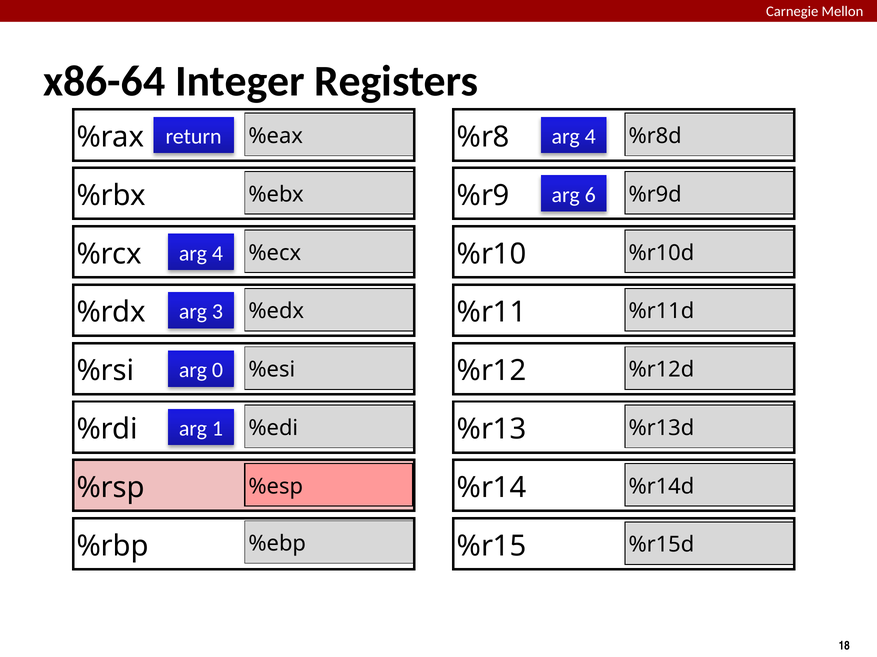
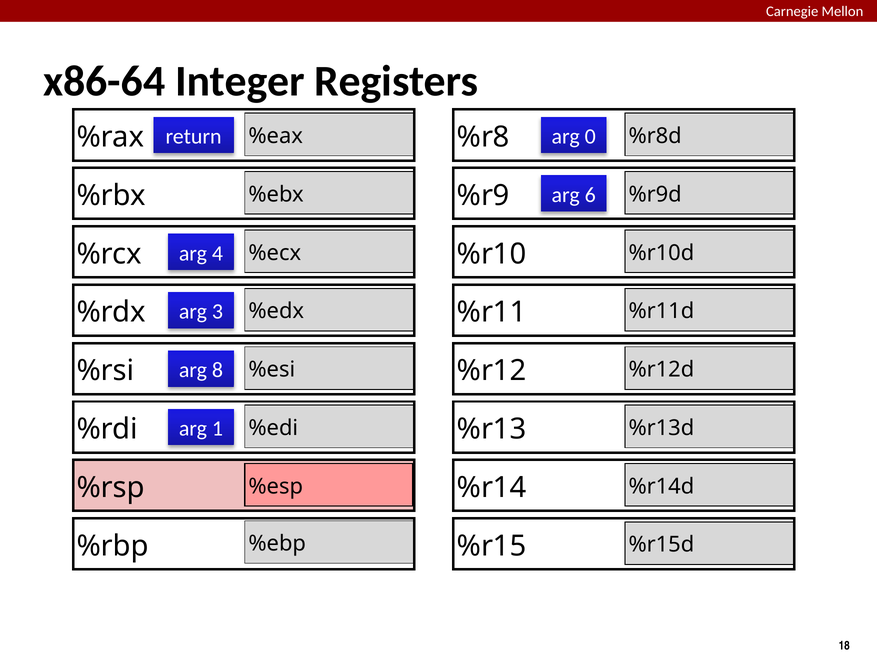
4: 4 -> 0 (590, 137)
0: 0 -> 8 (217, 371)
